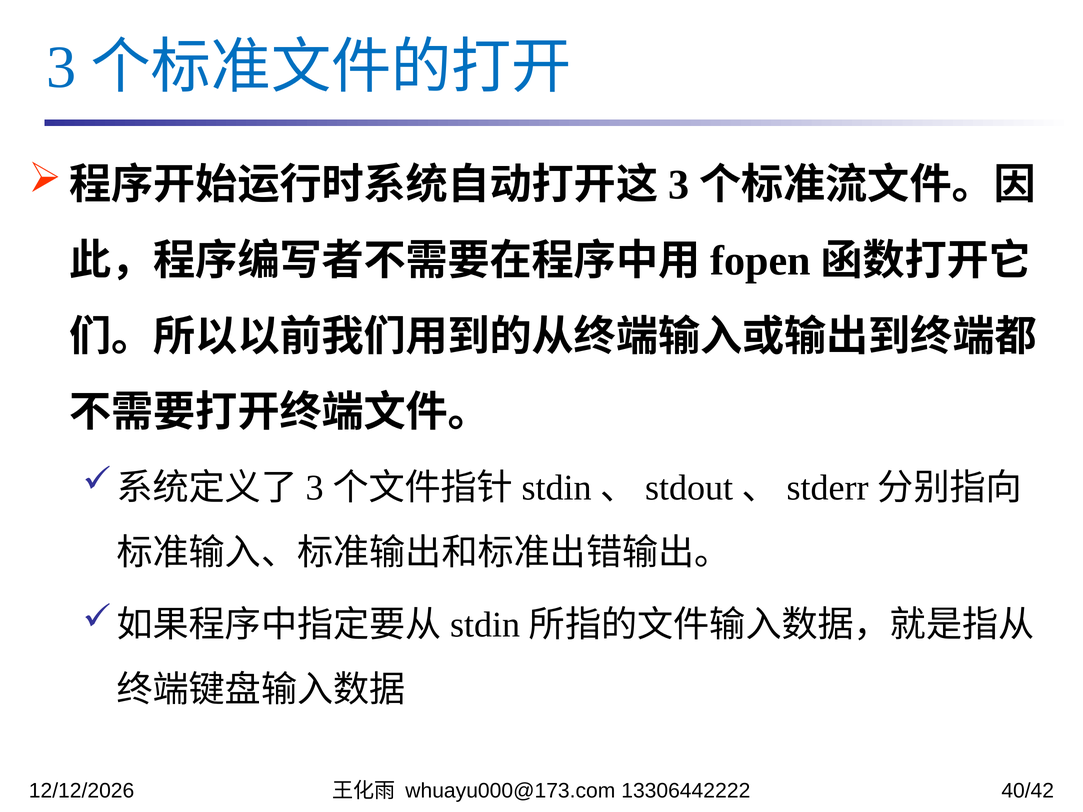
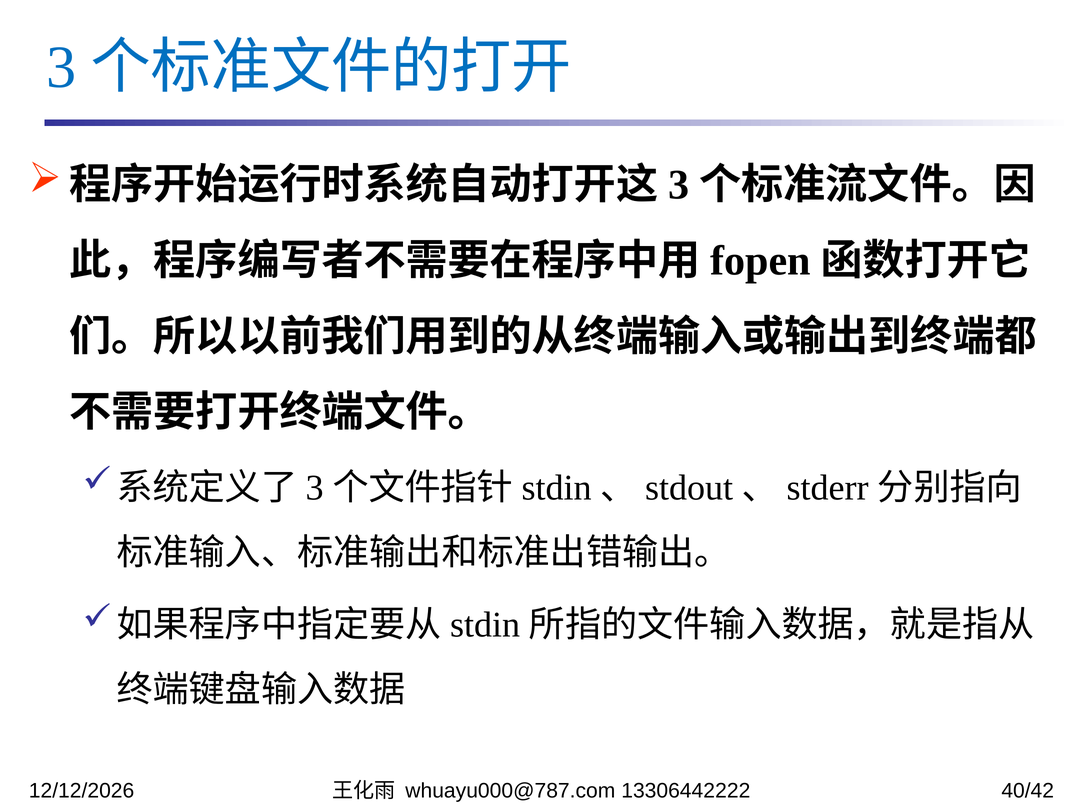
whuayu000@173.com: whuayu000@173.com -> whuayu000@787.com (510, 791)
